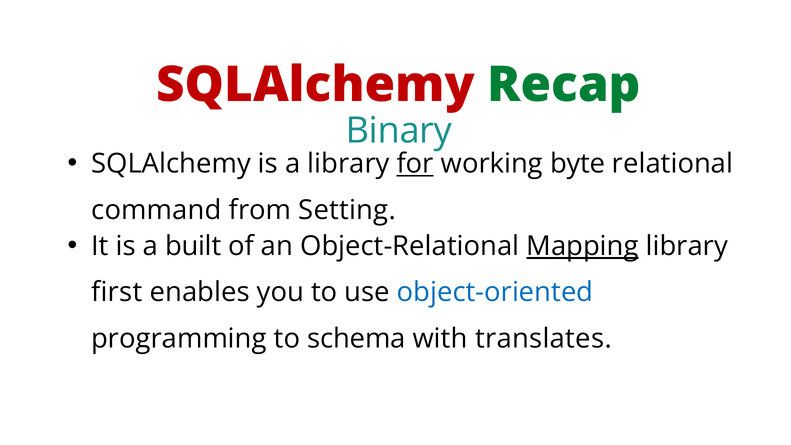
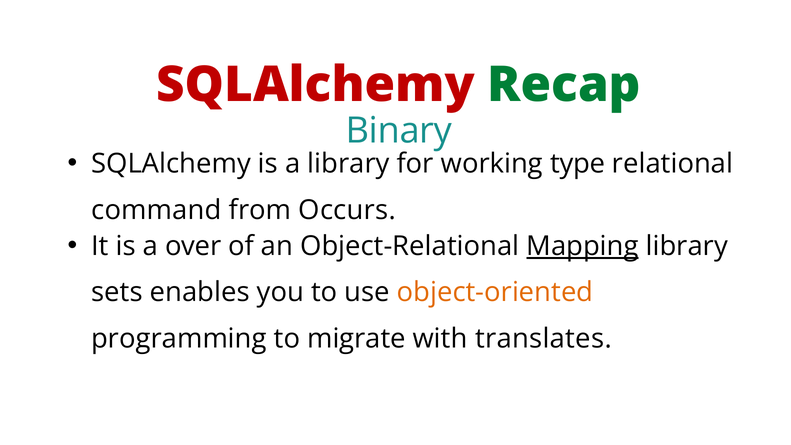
for underline: present -> none (415, 164)
byte: byte -> type (578, 164)
Setting: Setting -> Occurs (347, 210)
built: built -> over (193, 246)
first: first -> sets (117, 292)
object-oriented colour: blue -> orange (495, 292)
schema: schema -> migrate (356, 338)
